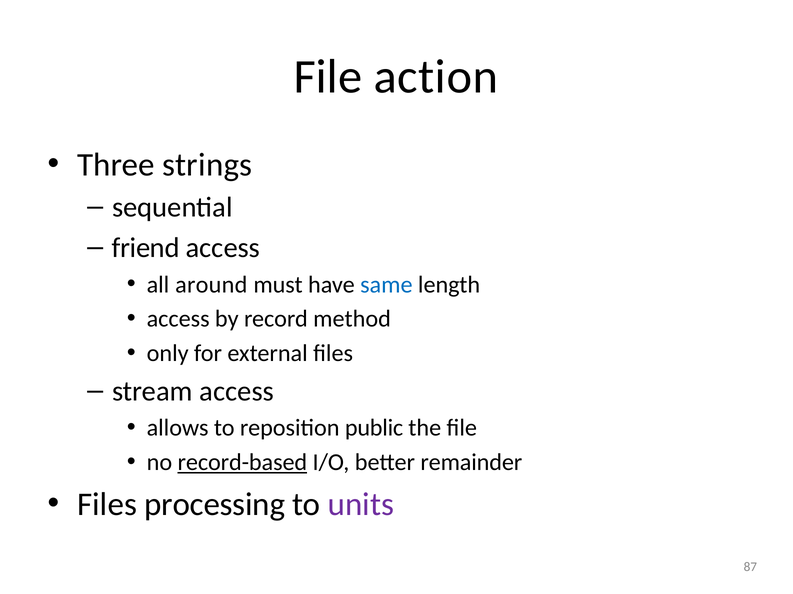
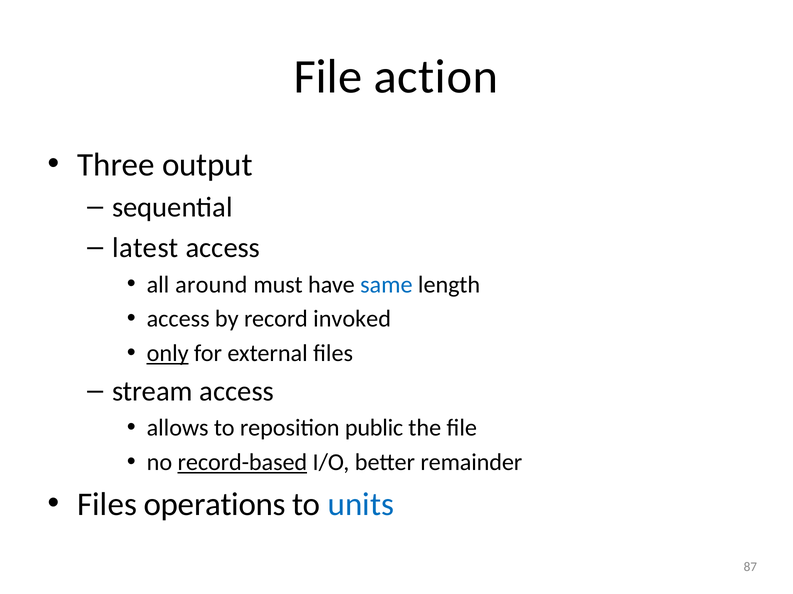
strings: strings -> output (207, 165)
friend: friend -> latest (145, 248)
method: method -> invoked (352, 319)
only underline: none -> present (168, 354)
processing: processing -> operations (215, 505)
units colour: purple -> blue (361, 505)
